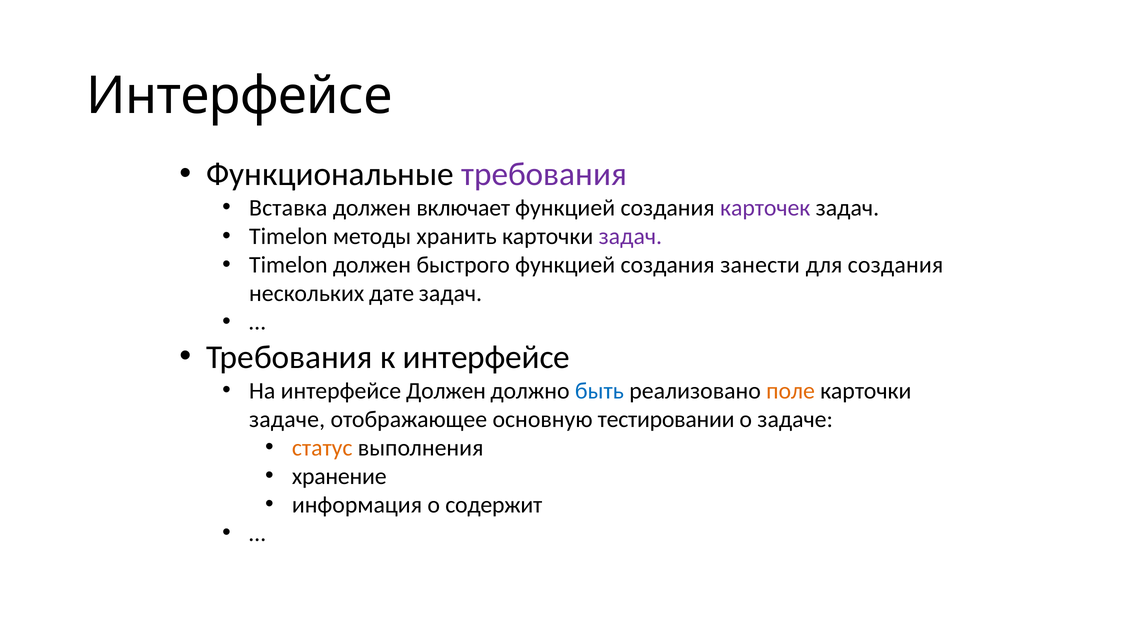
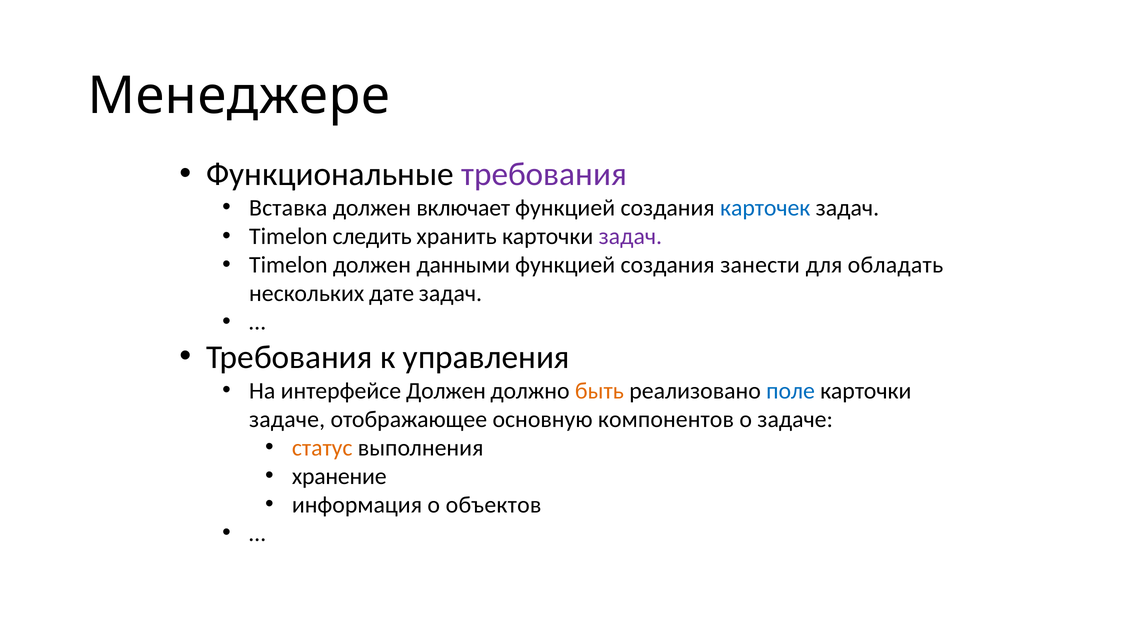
Интерфейсе: Интерфейсе -> Менеджере (239, 96)
карточек colour: purple -> blue (765, 208)
методы: методы -> следить (372, 237)
быстрого: быстрого -> данными (463, 265)
для создания: создания -> обладать (895, 265)
к интерфейсе: интерфейсе -> управления (486, 357)
быть colour: blue -> orange (599, 391)
поле colour: orange -> blue (791, 391)
тестировании: тестировании -> компонентов (666, 419)
содержит: содержит -> объектов (494, 505)
